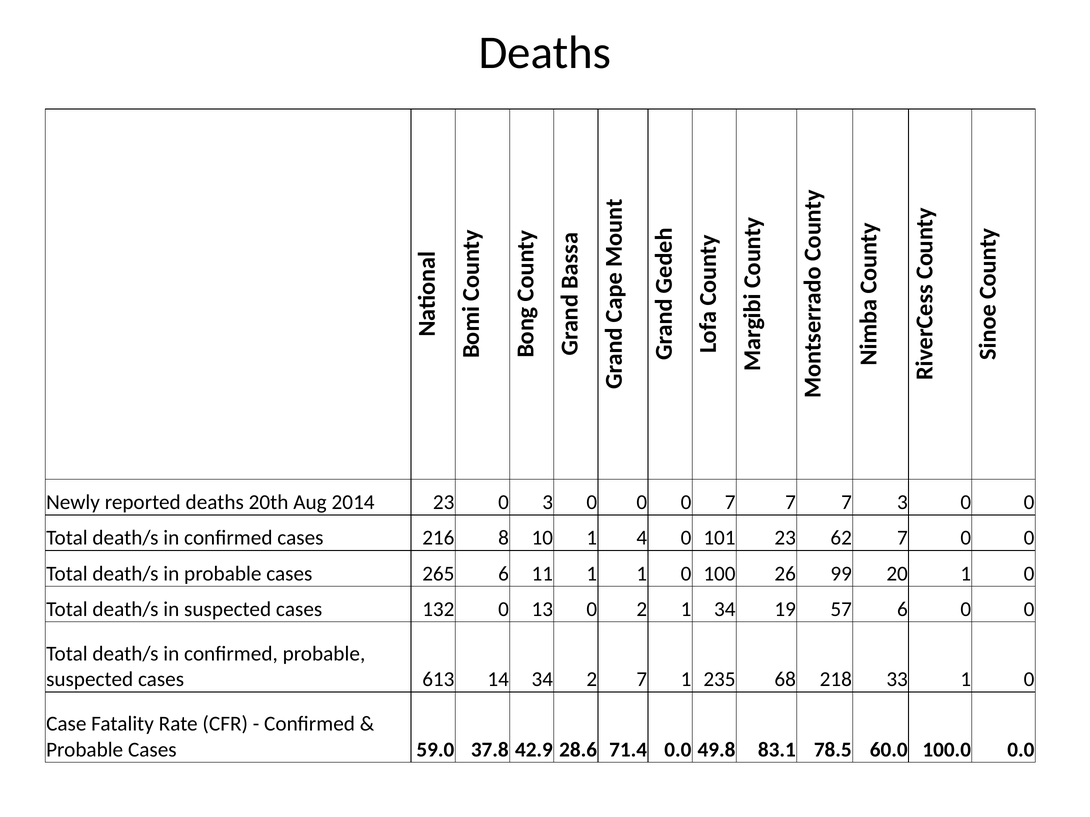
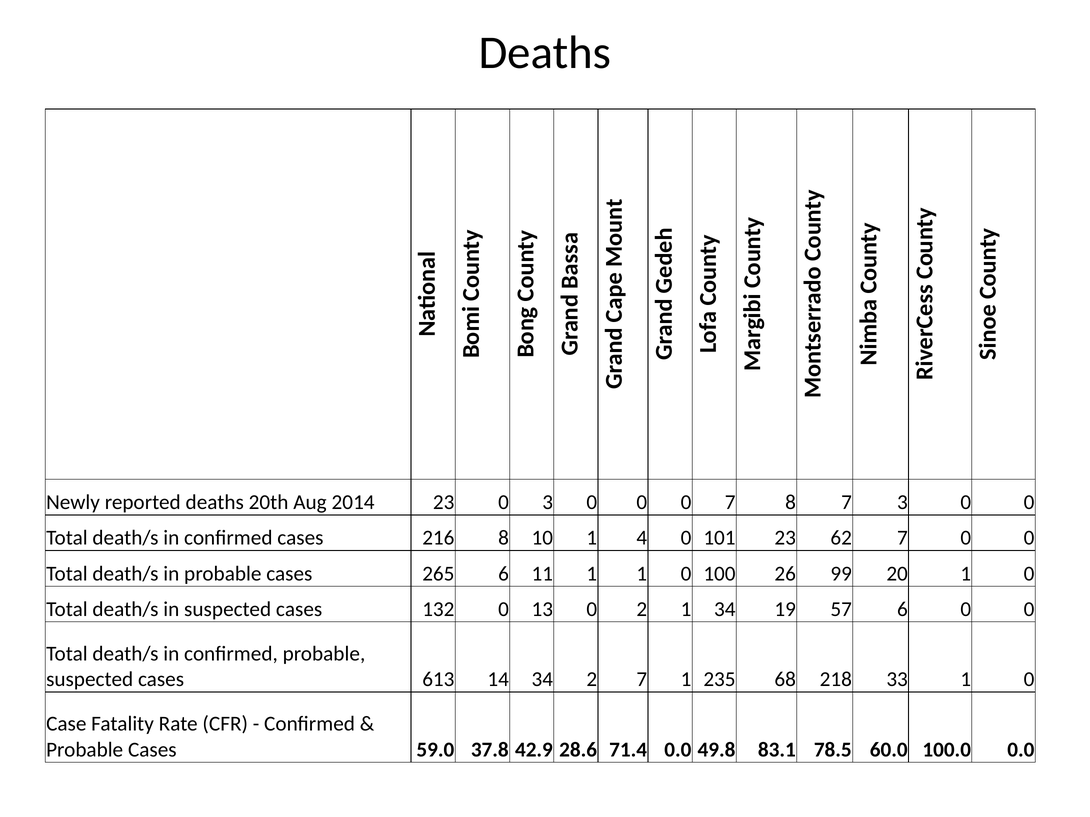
0 7 7: 7 -> 8 (791, 503)
